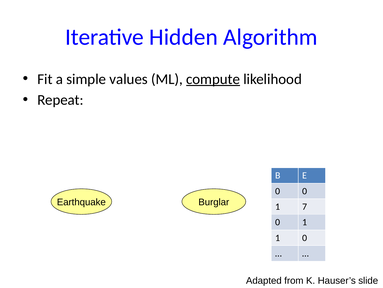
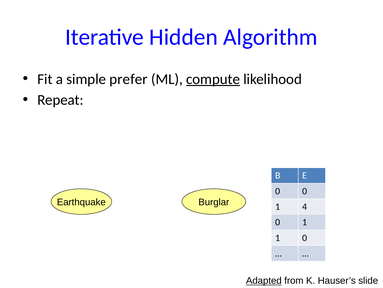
values: values -> prefer (129, 79)
7: 7 -> 4 (305, 206)
Adapted underline: none -> present (264, 280)
